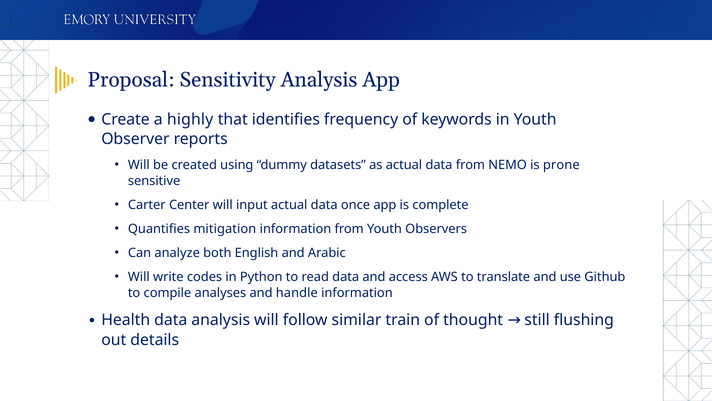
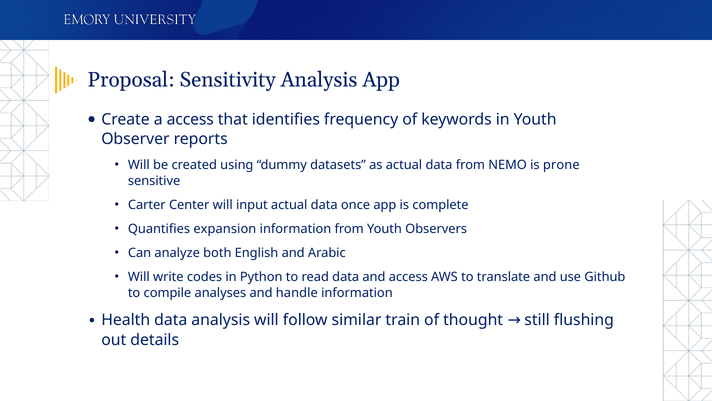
a highly: highly -> access (190, 119)
mitigation: mitigation -> expansion (225, 229)
